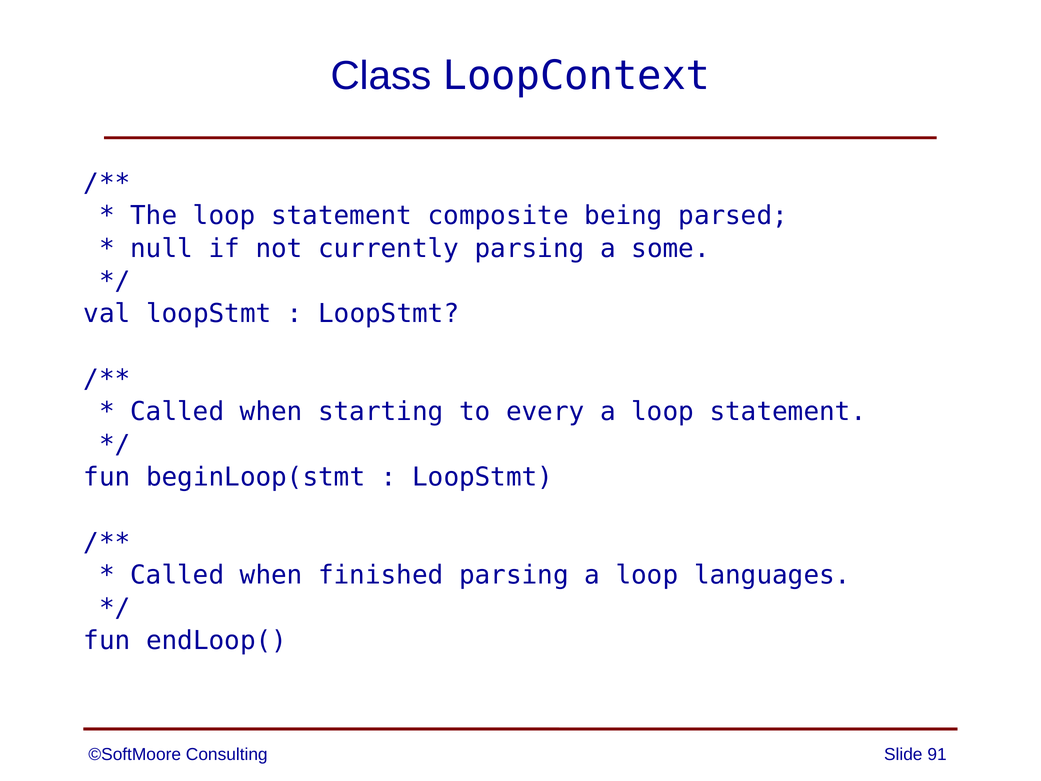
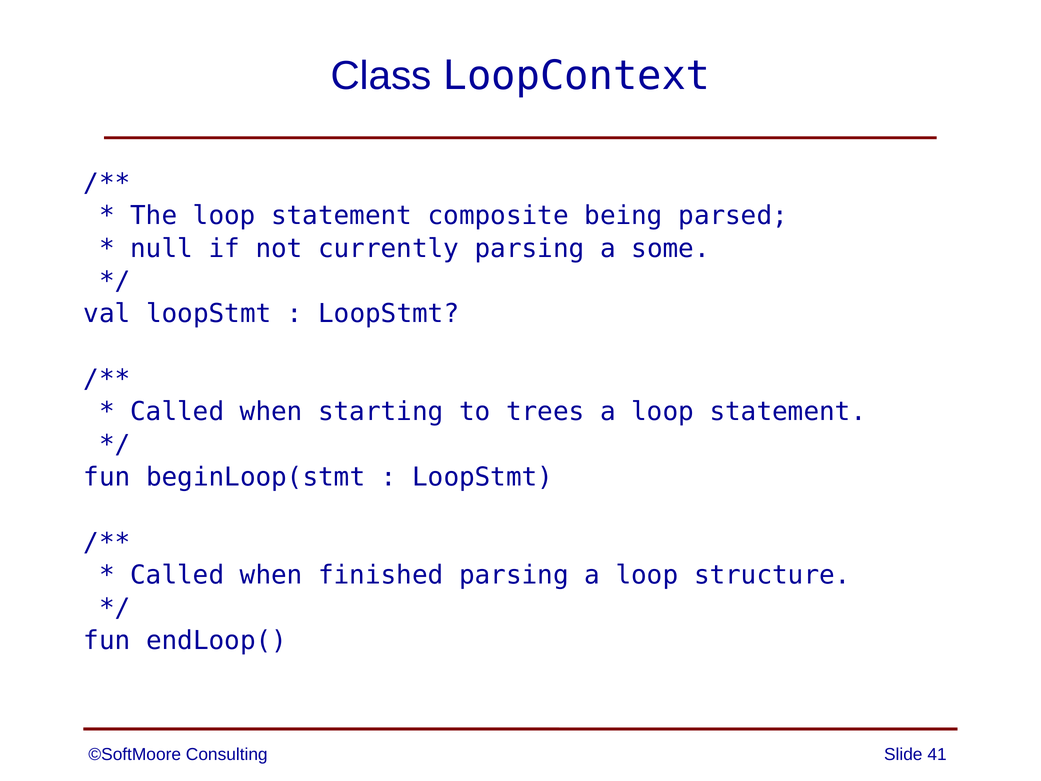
every: every -> trees (545, 412)
languages: languages -> structure (772, 575)
91: 91 -> 41 (937, 754)
